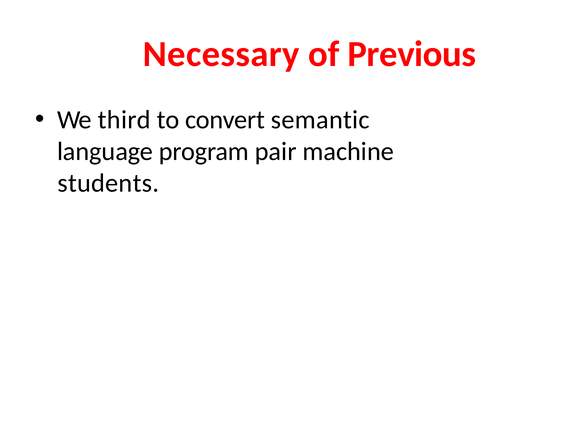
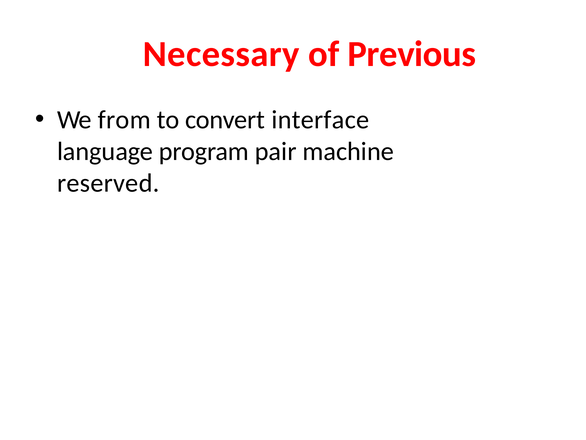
third: third -> from (124, 120)
semantic: semantic -> interface (320, 120)
students: students -> reserved (108, 183)
